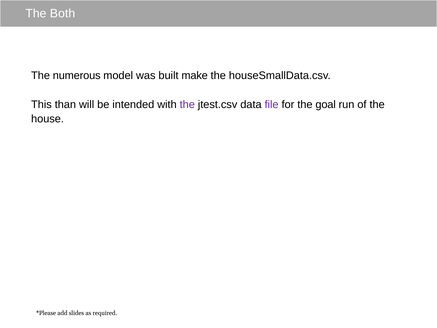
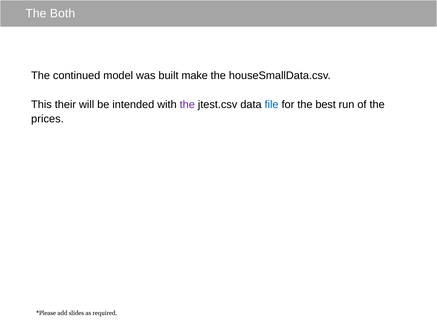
numerous: numerous -> continued (77, 76)
than: than -> their (65, 104)
file colour: purple -> blue (272, 104)
goal: goal -> best (326, 104)
house: house -> prices (47, 119)
